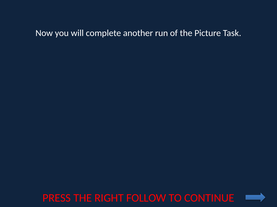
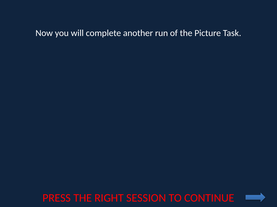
FOLLOW: FOLLOW -> SESSION (146, 199)
